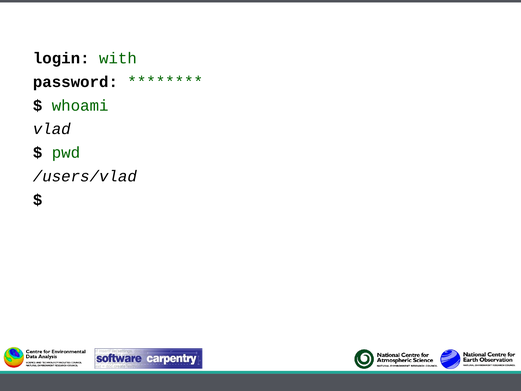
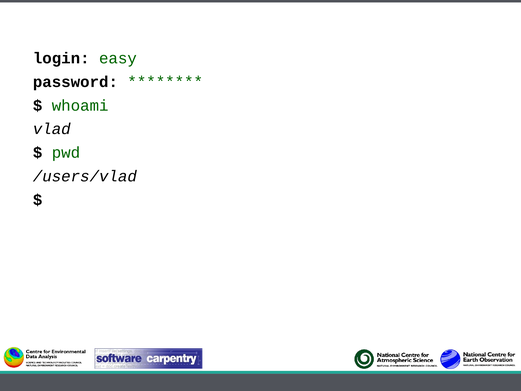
with: with -> easy (118, 58)
